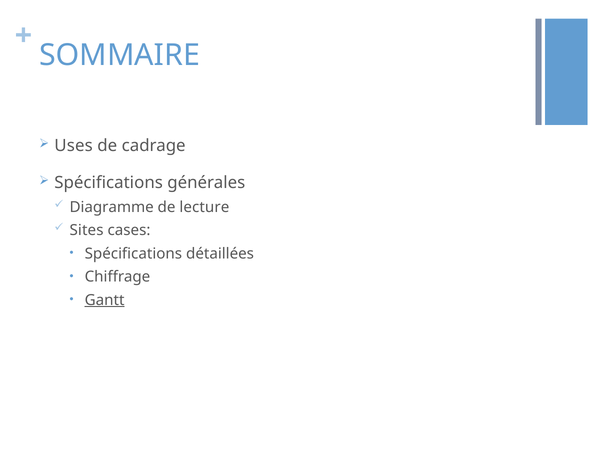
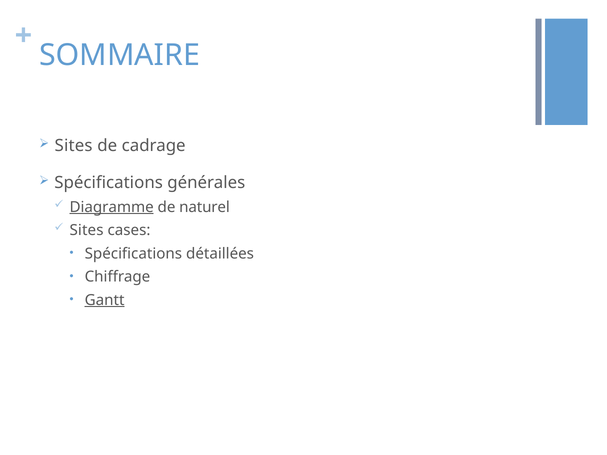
Uses: Uses -> Sites (74, 146)
Diagramme underline: none -> present (112, 207)
lecture: lecture -> naturel (205, 207)
